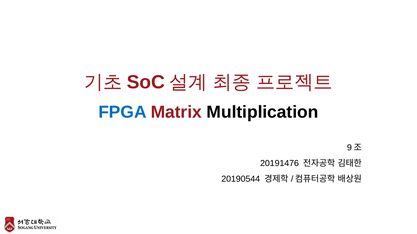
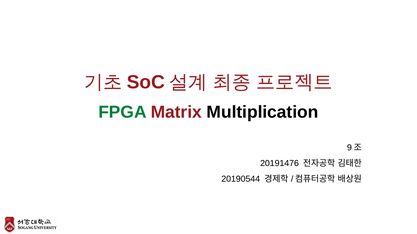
FPGA colour: blue -> green (123, 112)
